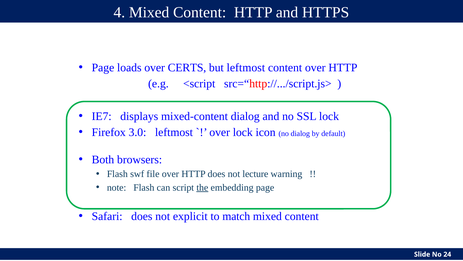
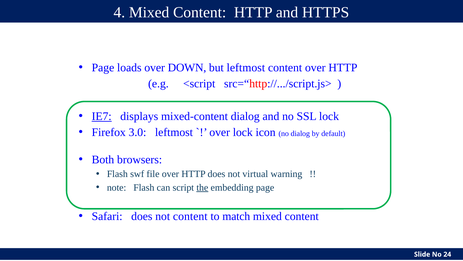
CERTS: CERTS -> DOWN (187, 67)
IE7 underline: none -> present (102, 116)
lecture: lecture -> virtual (255, 174)
not explicit: explicit -> content (190, 216)
